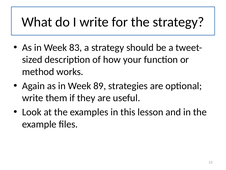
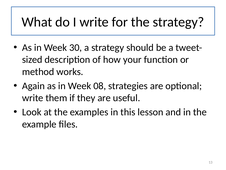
83: 83 -> 30 (76, 47)
89: 89 -> 08 (100, 86)
